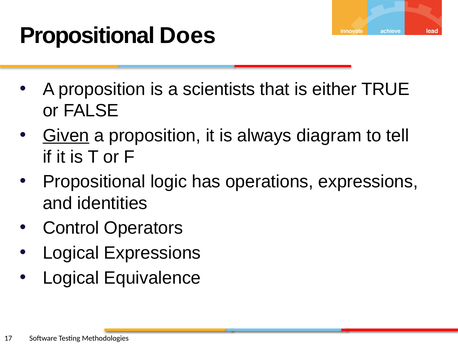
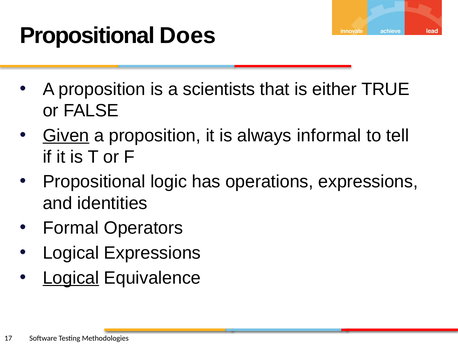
diagram: diagram -> informal (329, 135)
Control: Control -> Formal (71, 228)
Logical underline: none -> present (71, 278)
